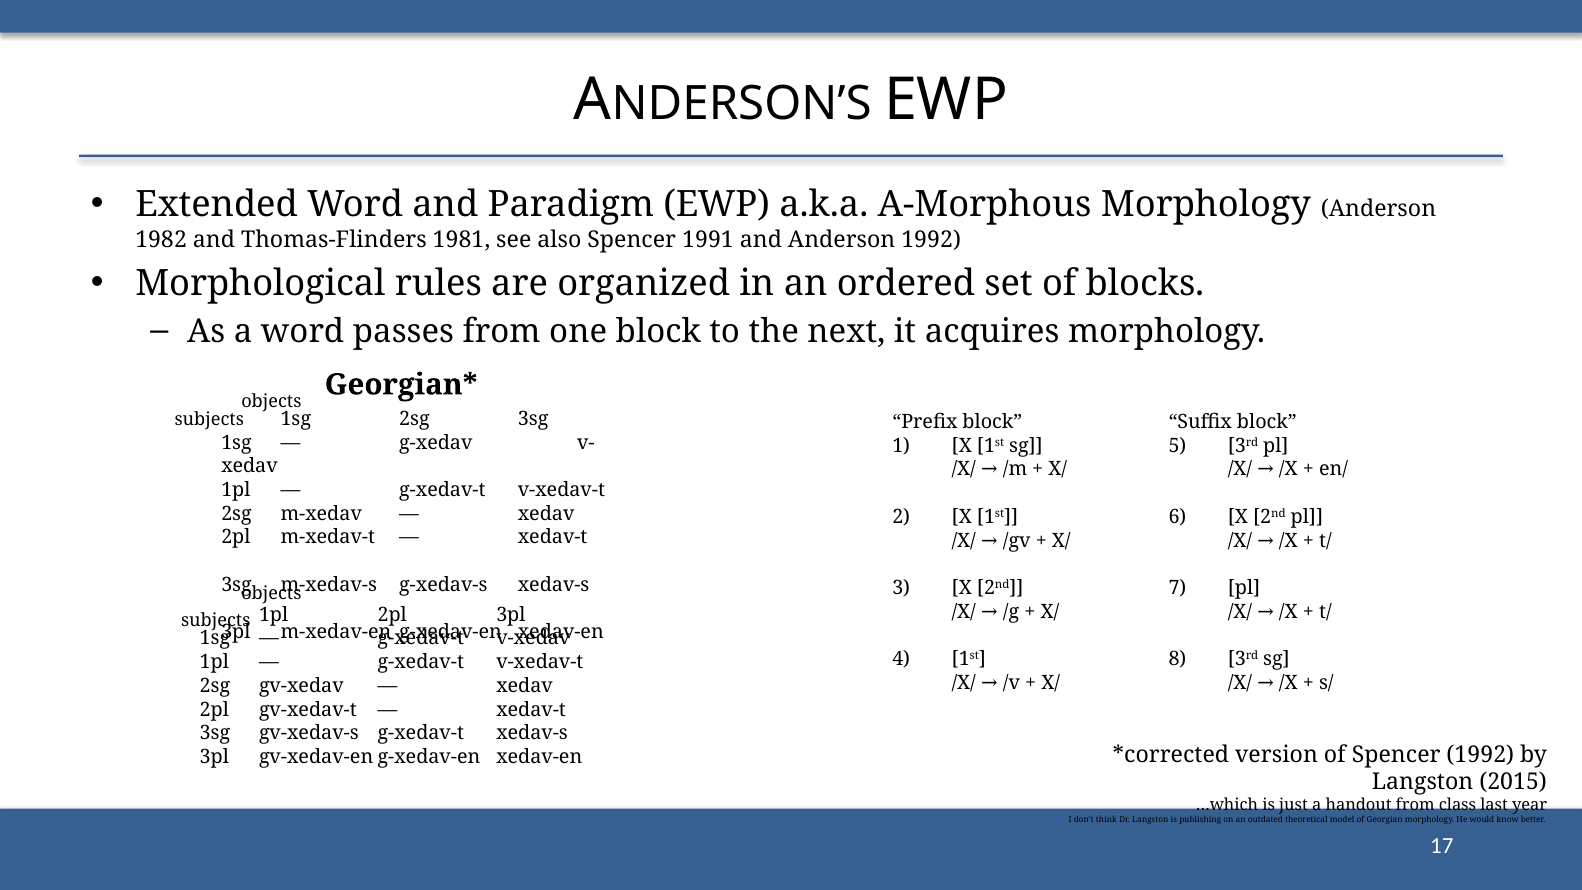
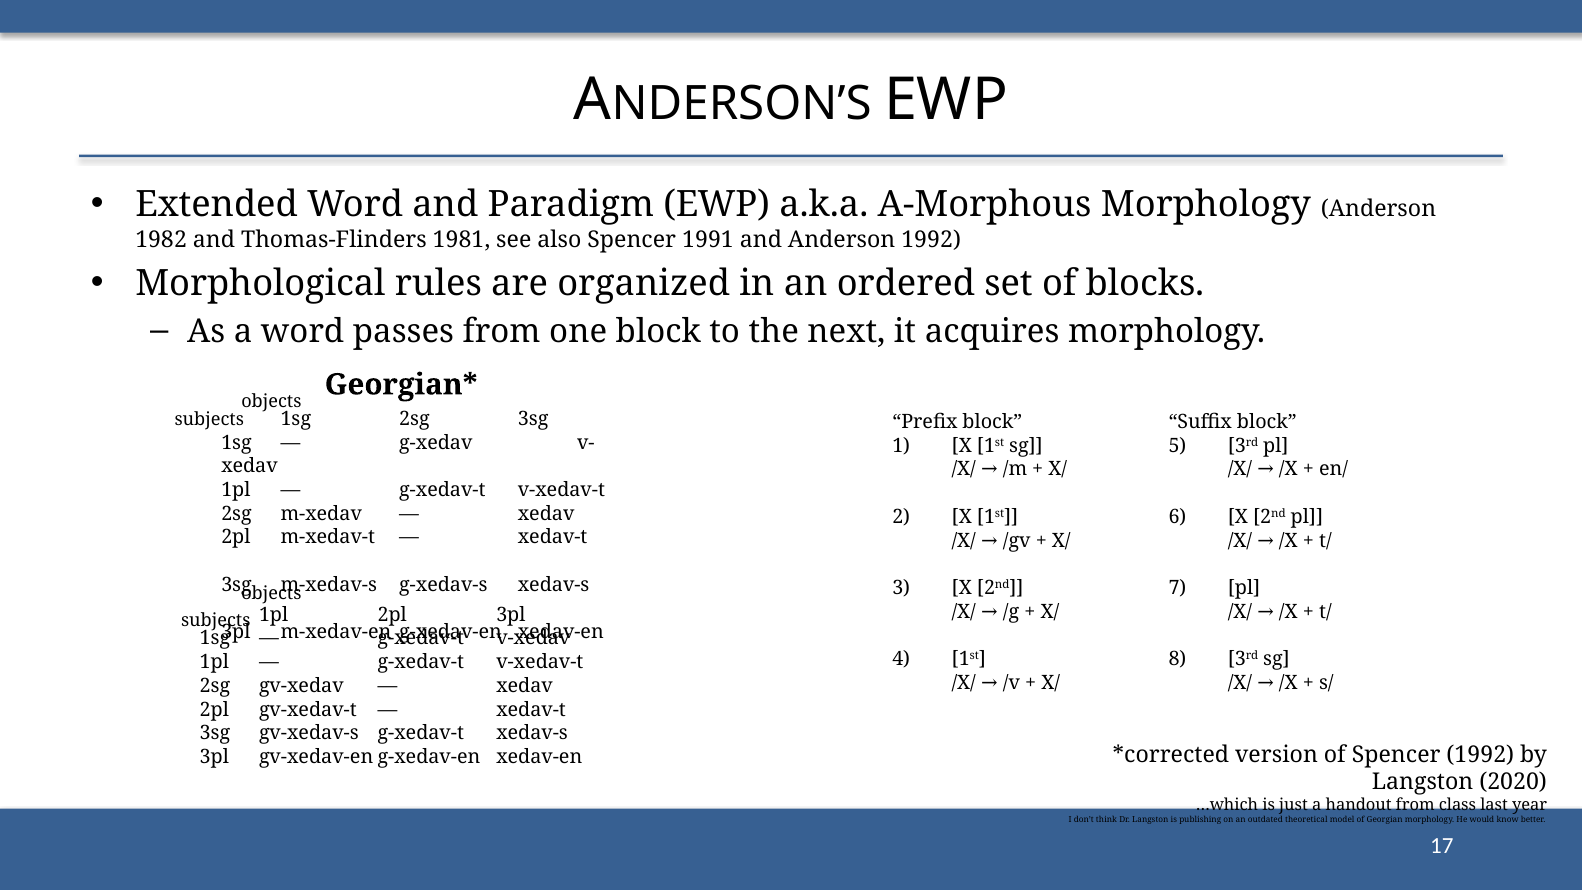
2015: 2015 -> 2020 (1513, 782)
